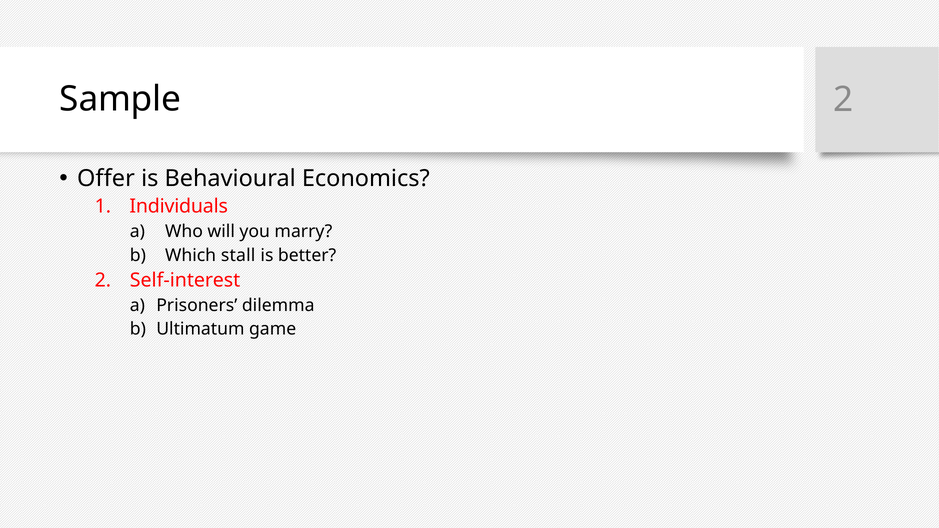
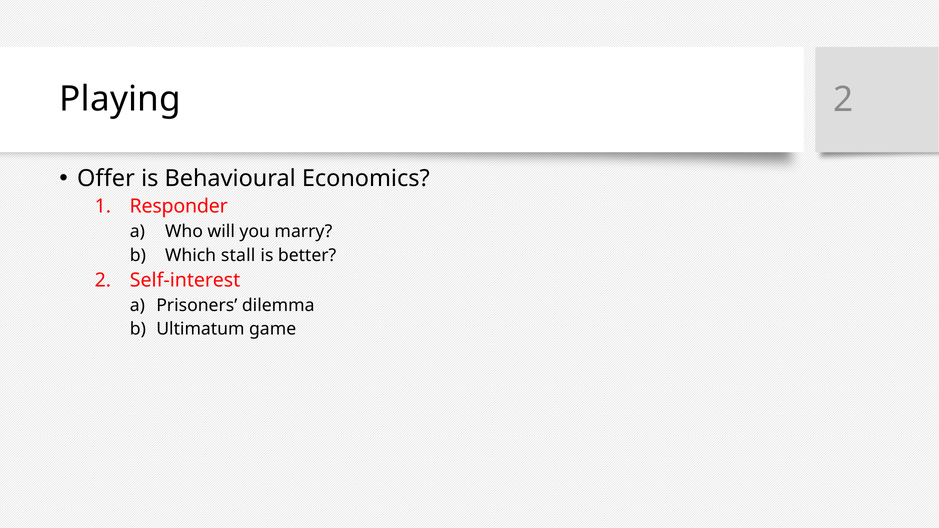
Sample: Sample -> Playing (120, 99)
Individuals: Individuals -> Responder (179, 207)
